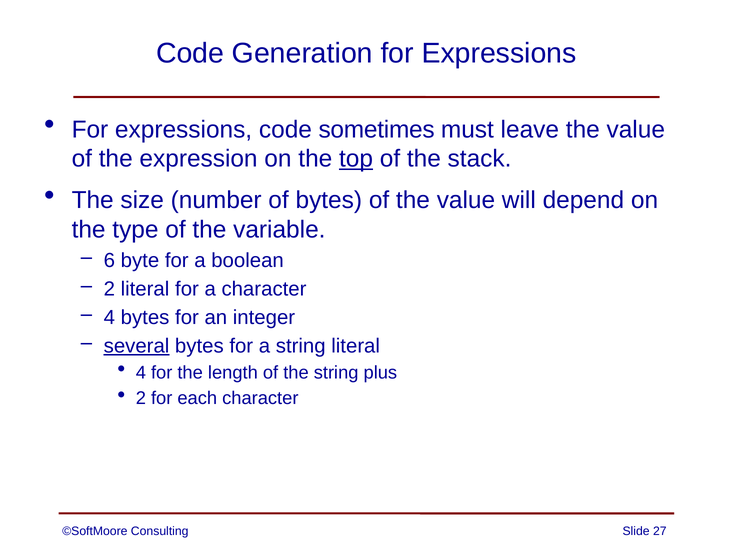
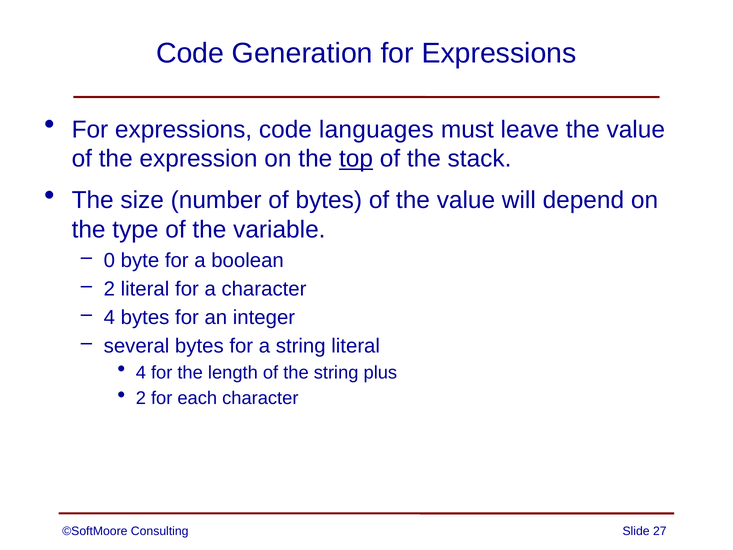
sometimes: sometimes -> languages (376, 129)
6: 6 -> 0 (109, 260)
several underline: present -> none (137, 346)
